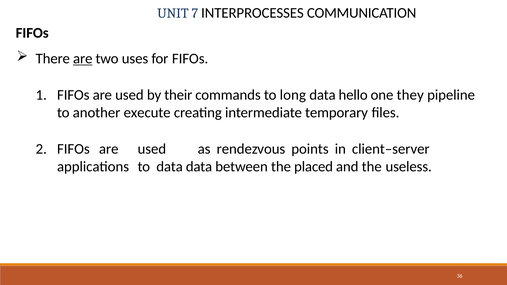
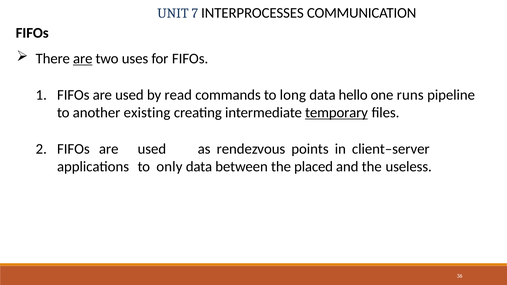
their: their -> read (178, 95)
they: they -> runs (410, 95)
execute: execute -> existing (147, 113)
temporary underline: none -> present (337, 113)
to data: data -> only (169, 167)
